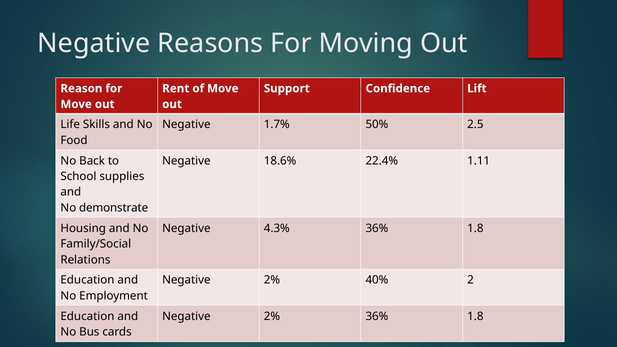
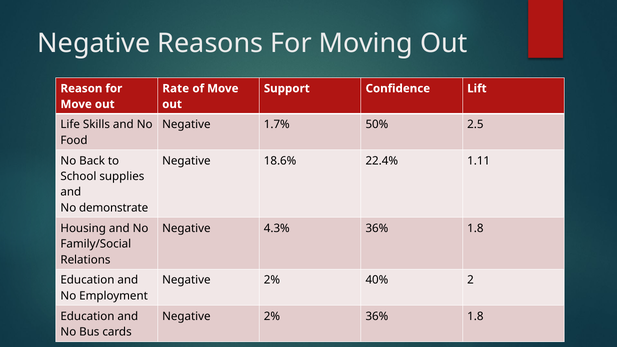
Rent: Rent -> Rate (176, 88)
